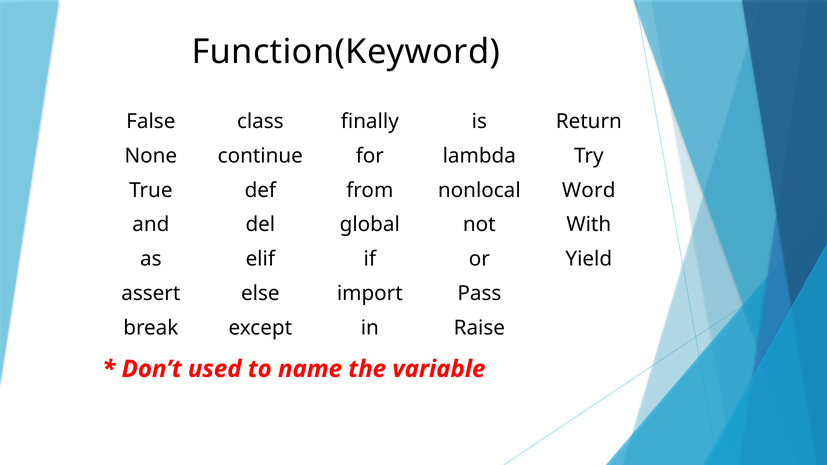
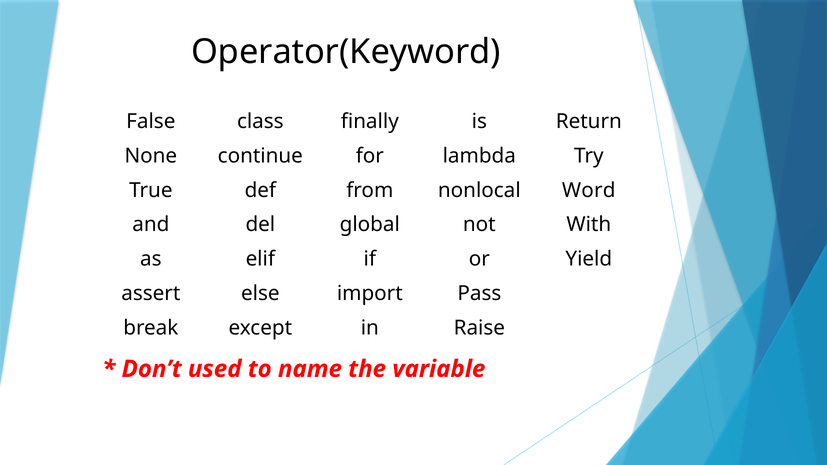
Function(Keyword: Function(Keyword -> Operator(Keyword (346, 52)
